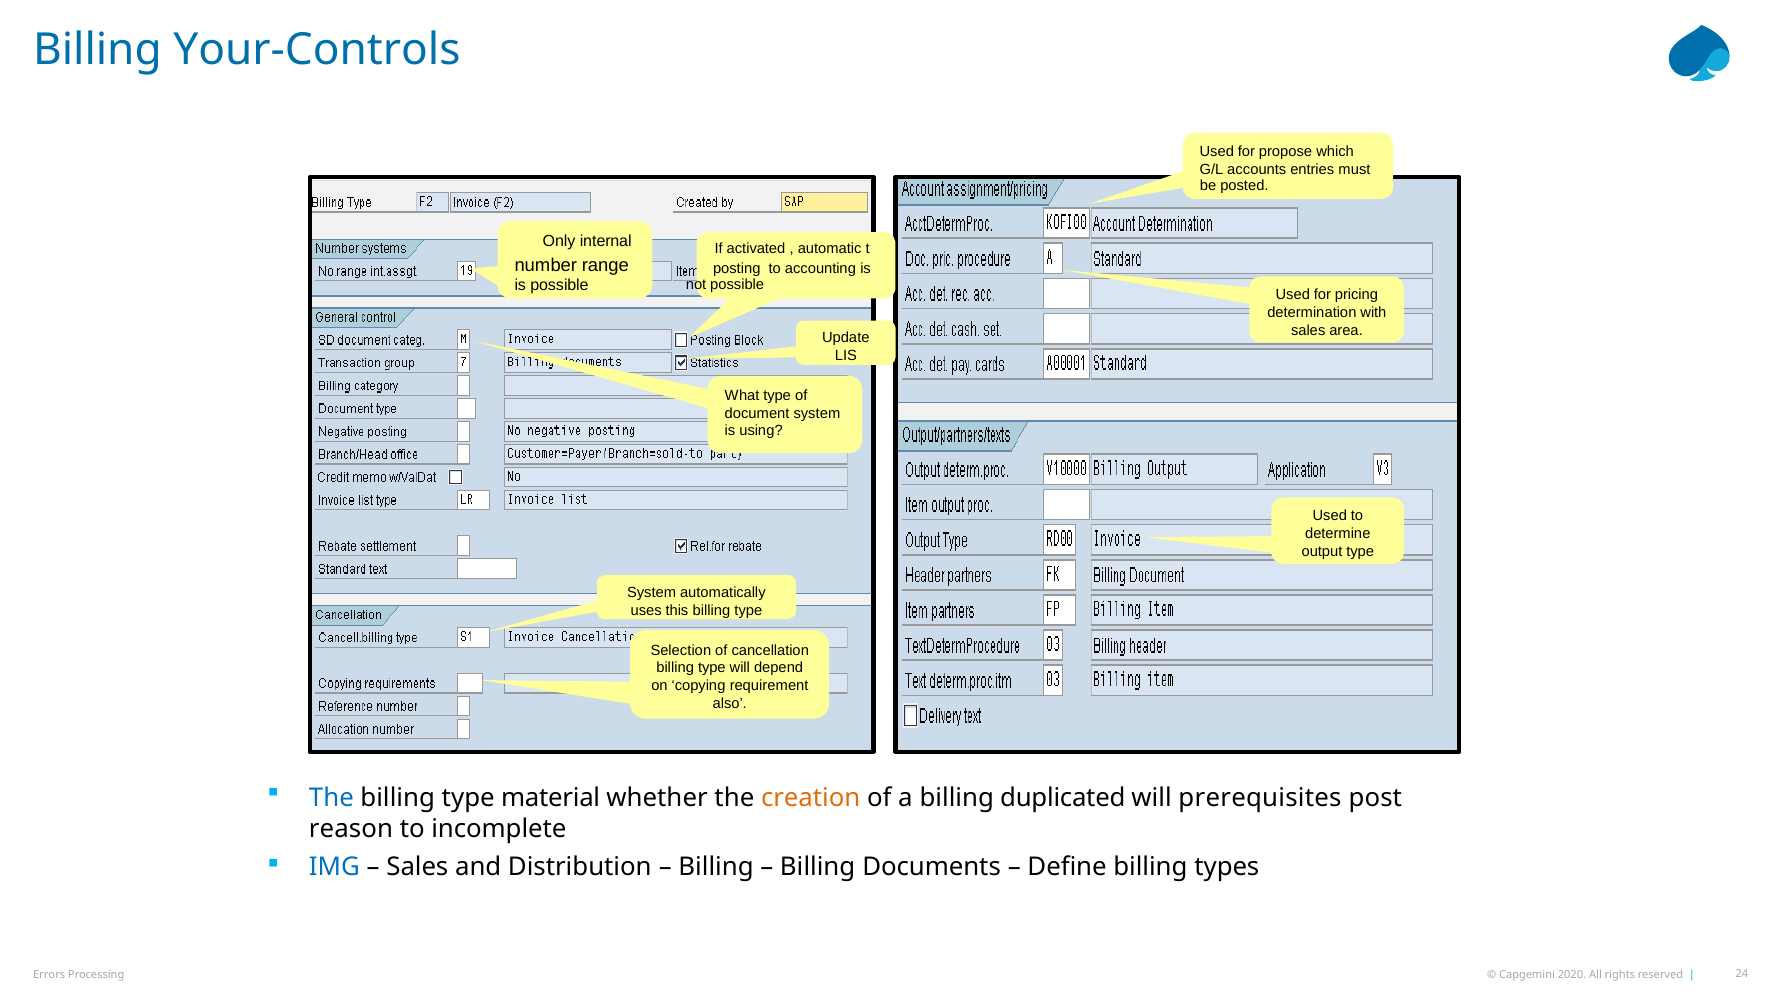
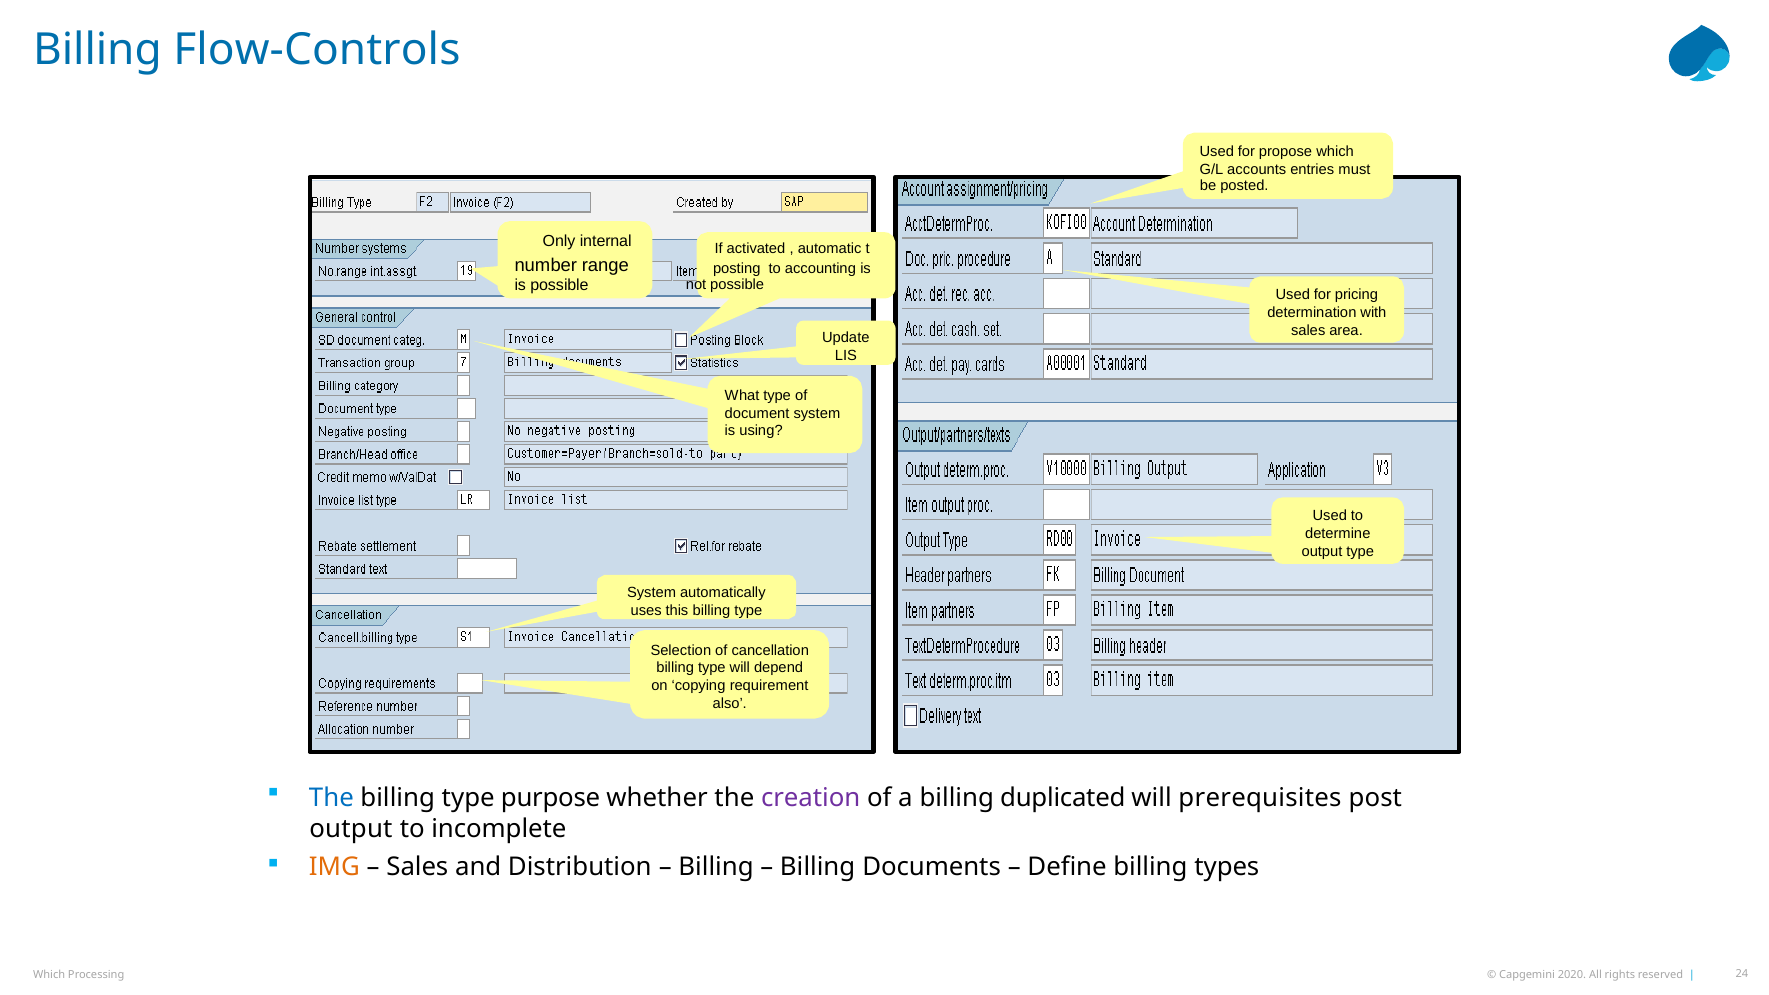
Your-Controls: Your-Controls -> Flow-Controls (317, 50)
material: material -> purpose (551, 798)
creation colour: orange -> purple (811, 798)
reason: reason -> output (351, 829)
IMG colour: blue -> orange (334, 867)
Errors: Errors -> Which (49, 975)
